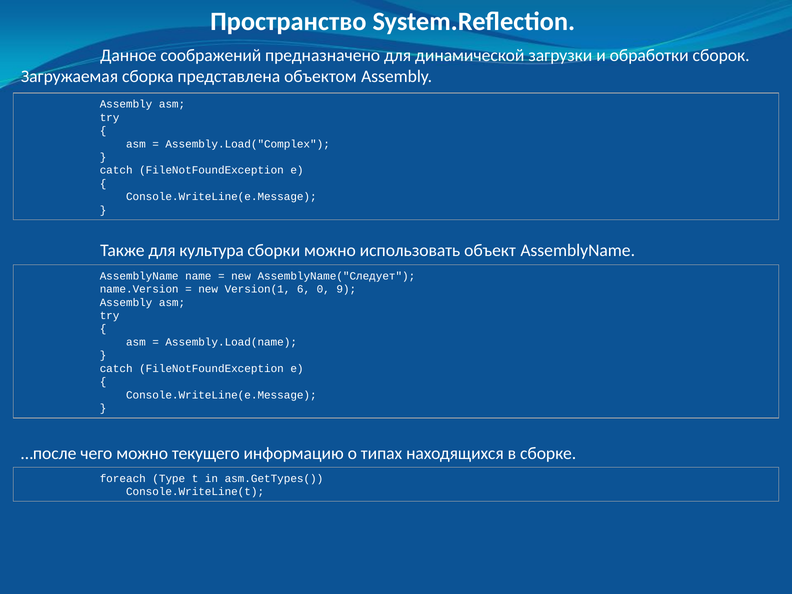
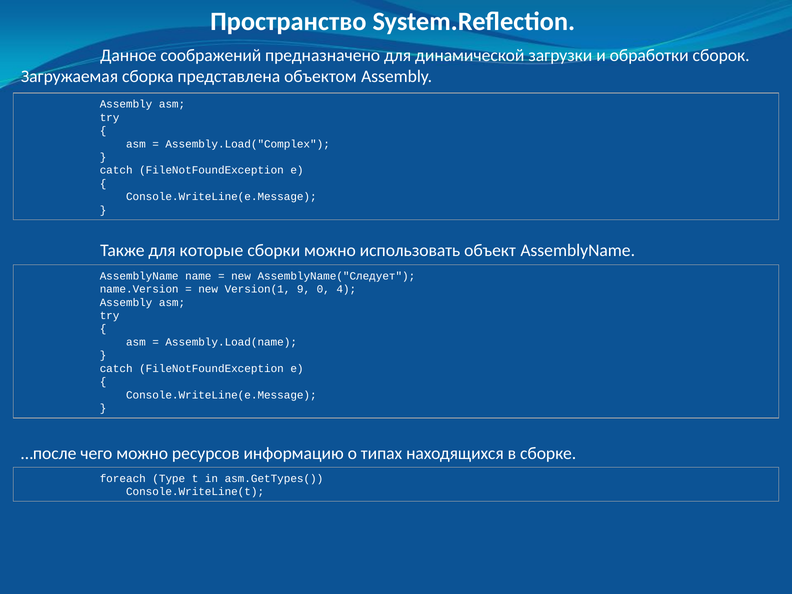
культура: культура -> которые (211, 251)
6: 6 -> 9 (304, 289)
9: 9 -> 4 (346, 289)
текущего: текущего -> ресурсов (206, 453)
